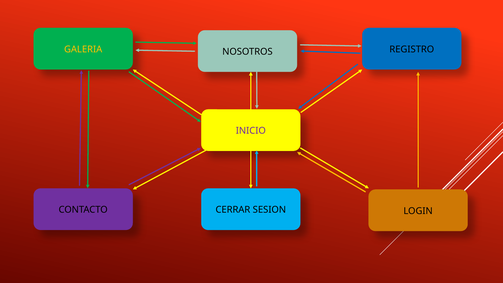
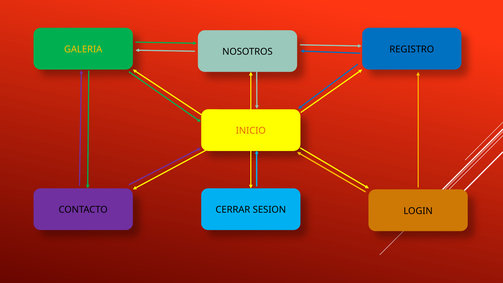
INICIO colour: purple -> orange (251, 131)
